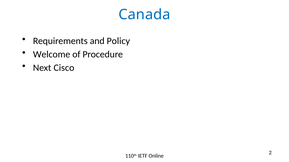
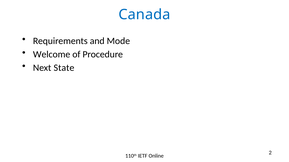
Policy: Policy -> Mode (118, 41)
Cisco: Cisco -> State (64, 68)
